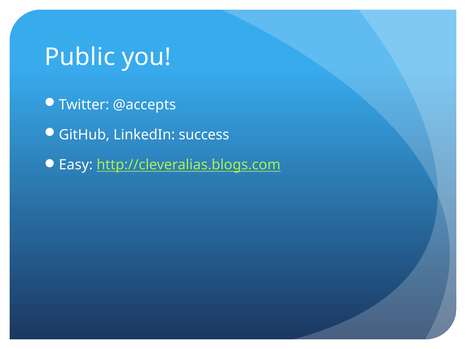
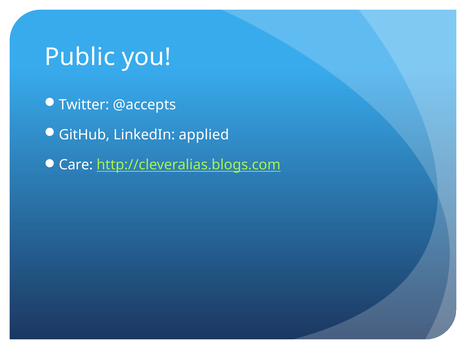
success: success -> applied (204, 135)
Easy: Easy -> Care (76, 165)
